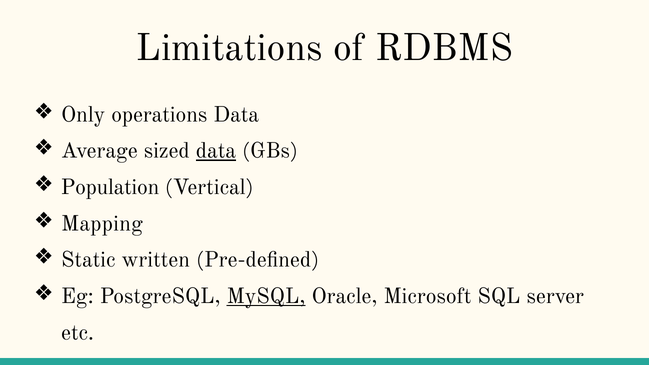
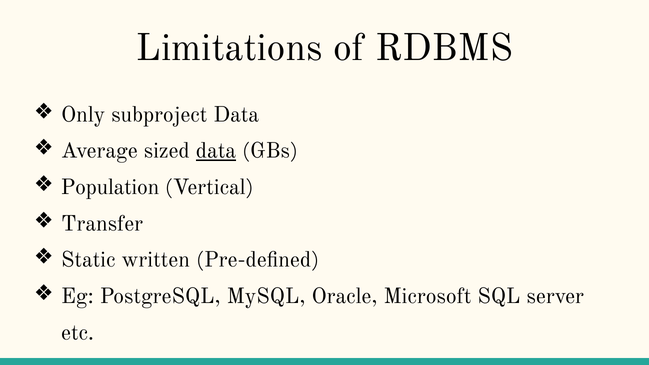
operations: operations -> subproject (159, 115)
Mapping: Mapping -> Transfer (102, 224)
MySQL underline: present -> none (266, 296)
